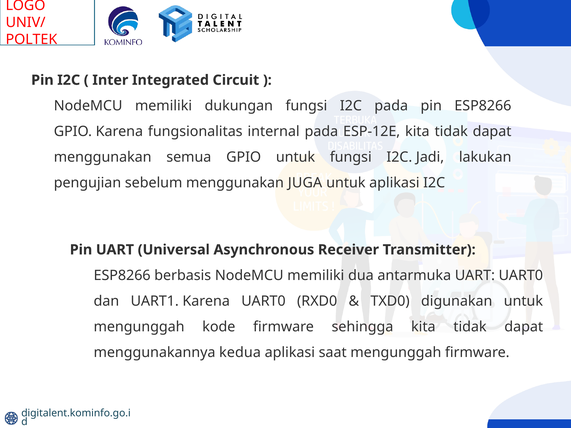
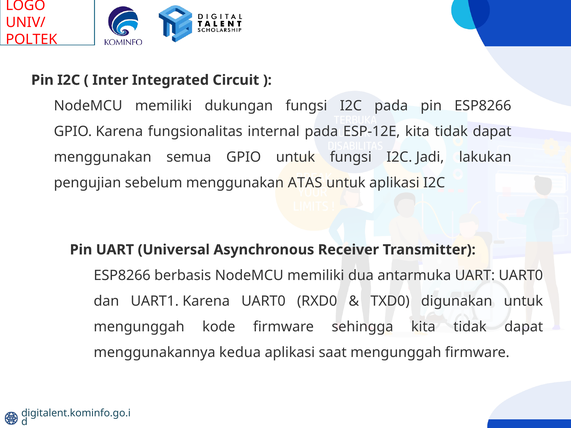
JUGA: JUGA -> ATAS (305, 183)
